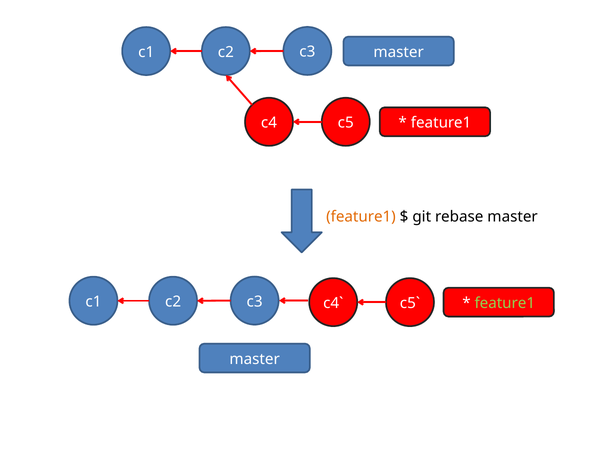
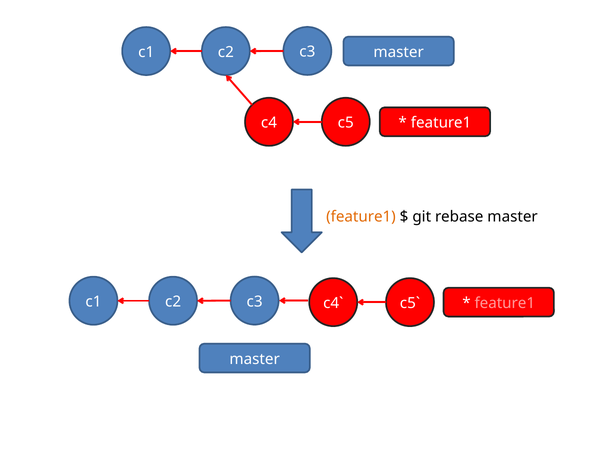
feature1 colour: light green -> pink (505, 303)
